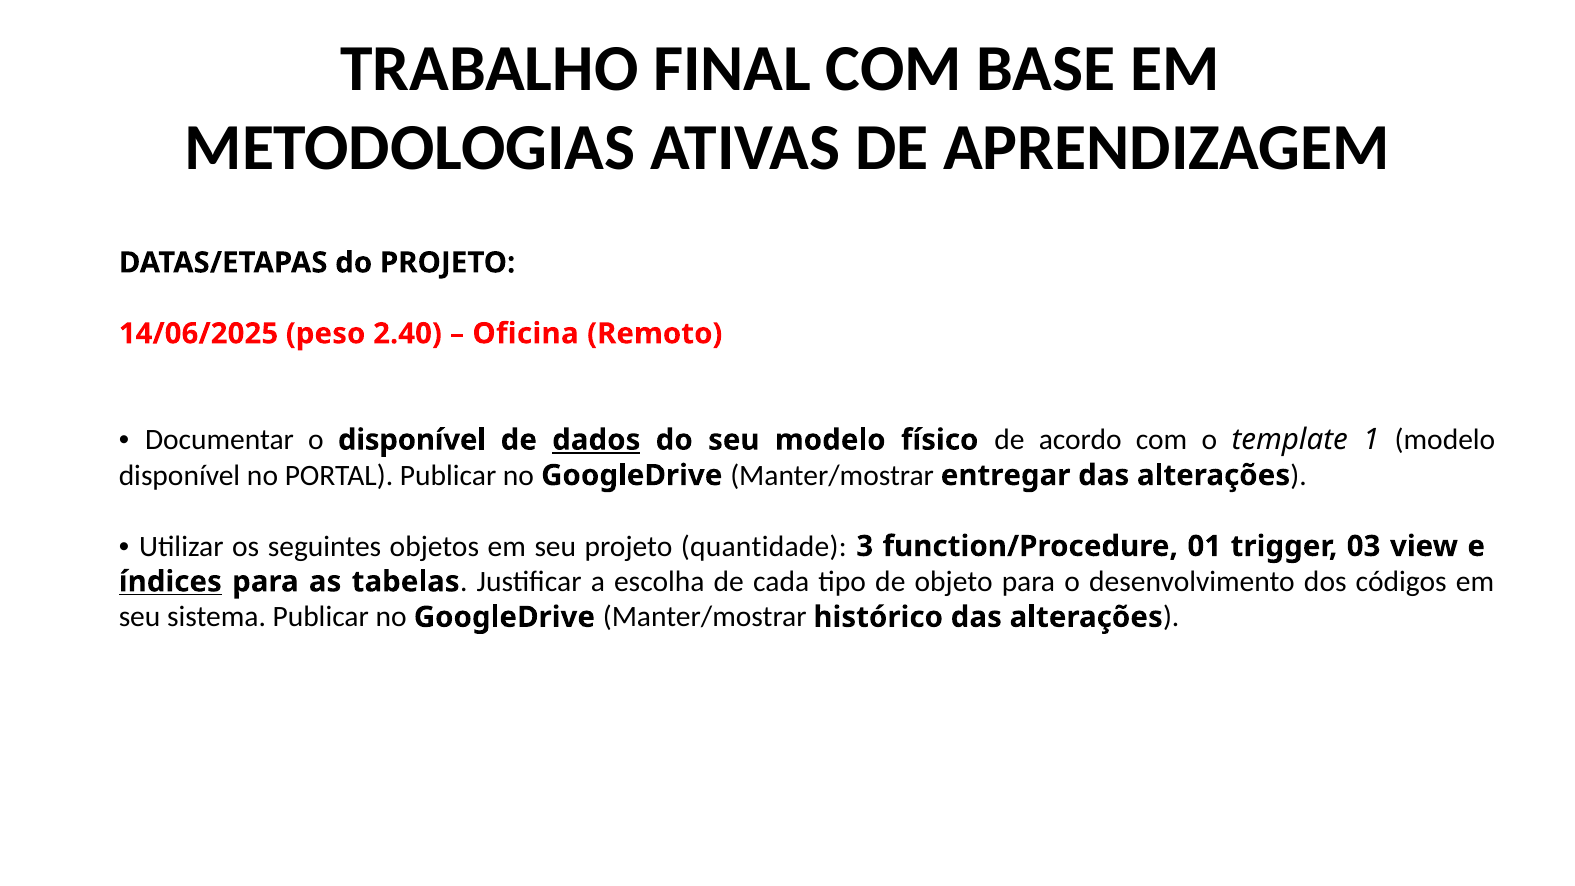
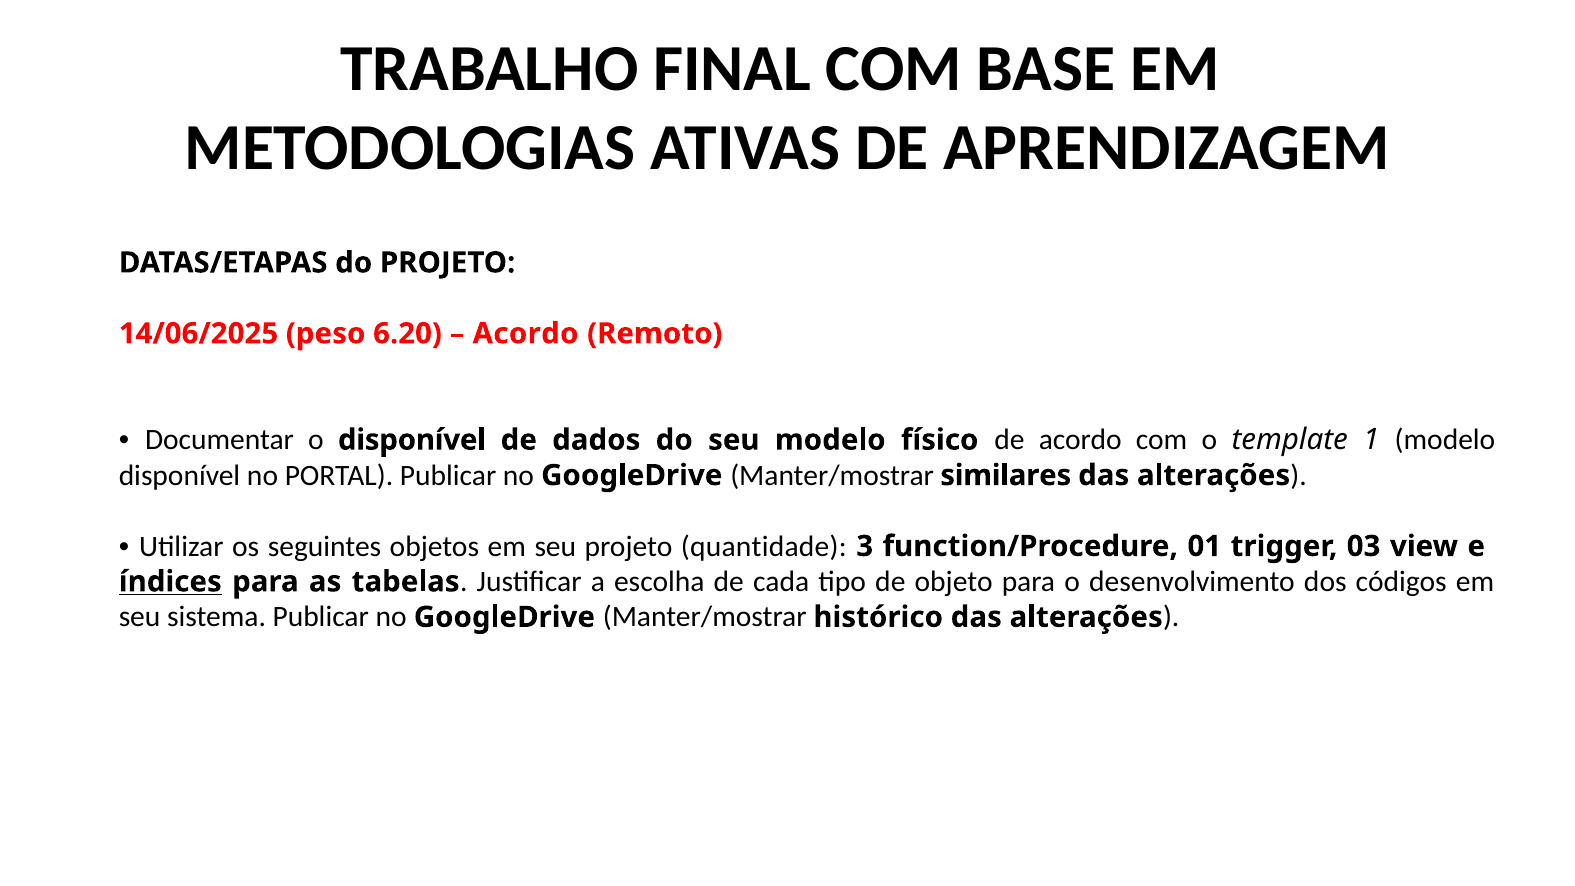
2.40: 2.40 -> 6.20 (408, 334)
Oficina: Oficina -> Acordo (526, 334)
dados underline: present -> none (596, 440)
entregar: entregar -> similares (1006, 475)
